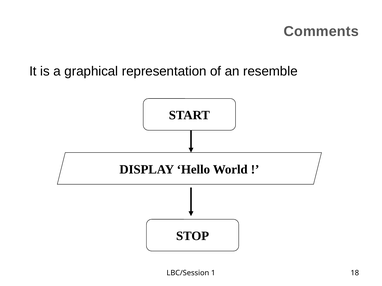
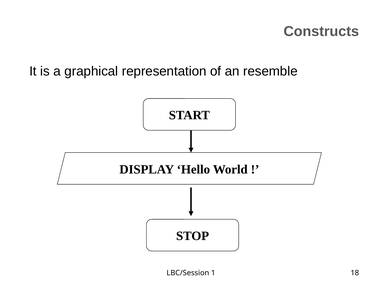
Comments: Comments -> Constructs (321, 31)
